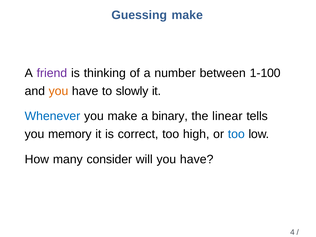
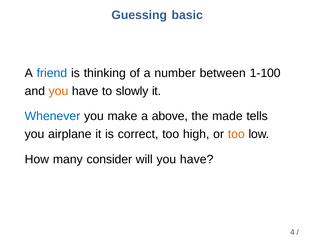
Guessing make: make -> basic (187, 15)
friend colour: purple -> blue (52, 73)
binary: binary -> above (170, 116)
linear: linear -> made (227, 116)
memory: memory -> airplane (70, 134)
too colour: blue -> orange (236, 134)
